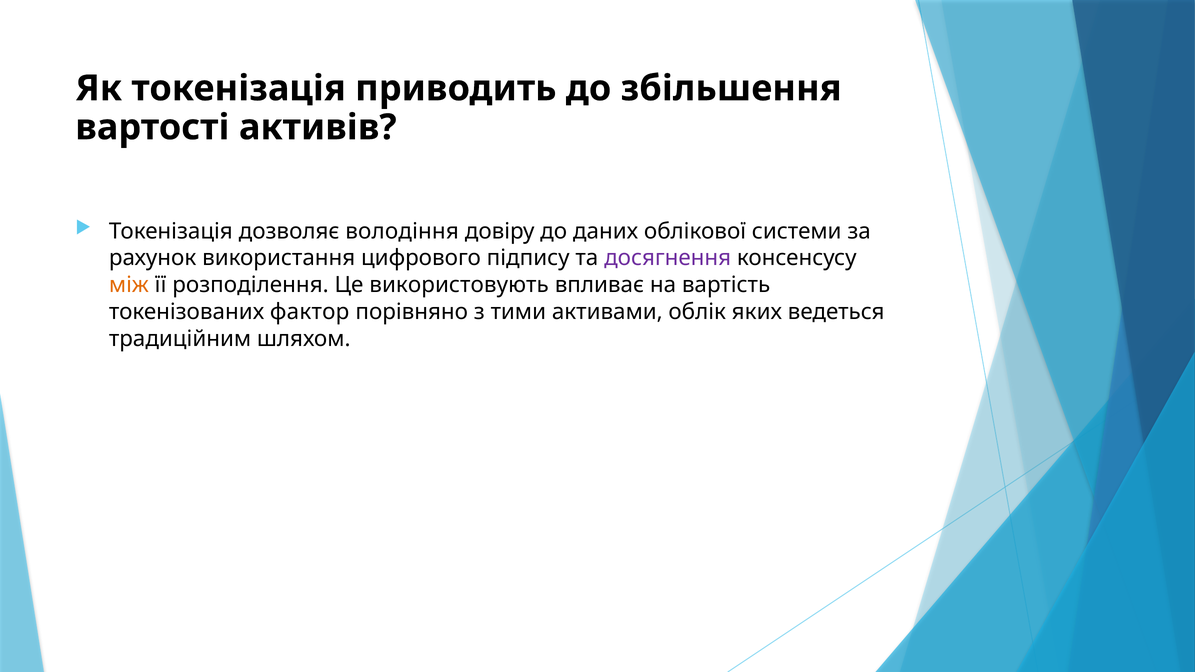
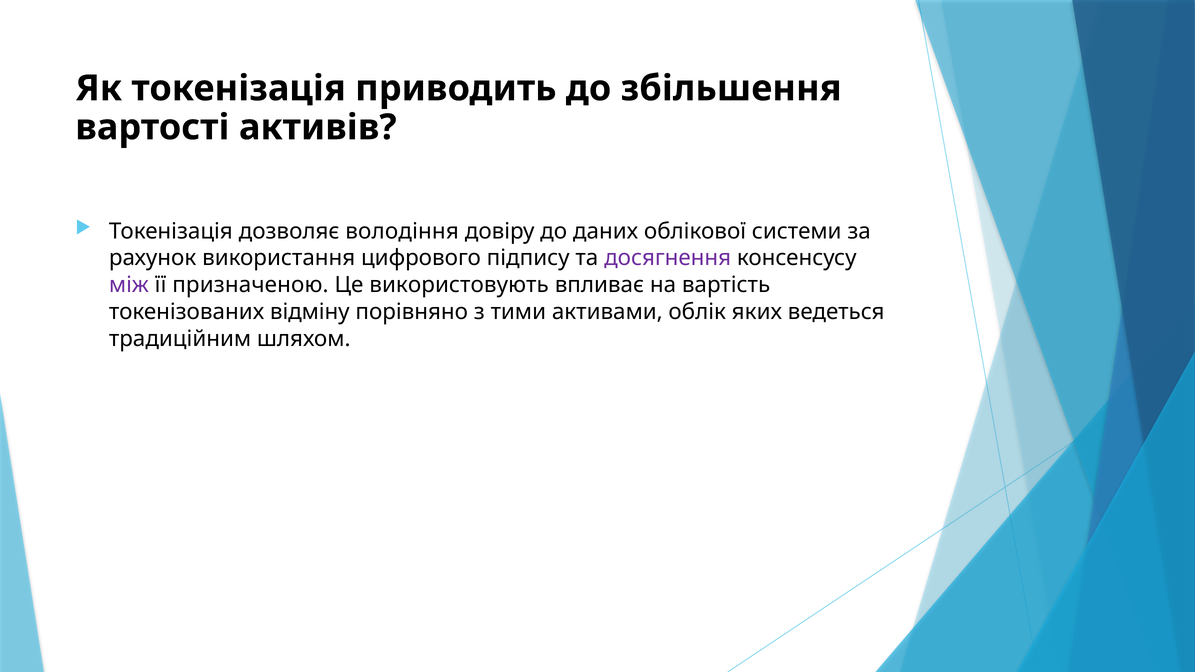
між colour: orange -> purple (129, 285)
розподілення: розподілення -> призначеною (250, 285)
фактор: фактор -> відміну (310, 312)
